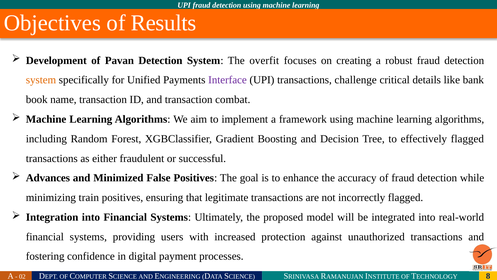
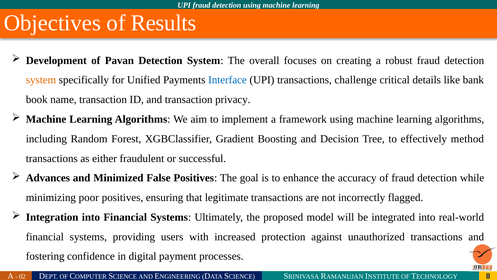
overfit: overfit -> overall (264, 60)
Interface colour: purple -> blue (228, 80)
combat: combat -> privacy (233, 100)
effectively flagged: flagged -> method (467, 139)
train: train -> poor (89, 197)
